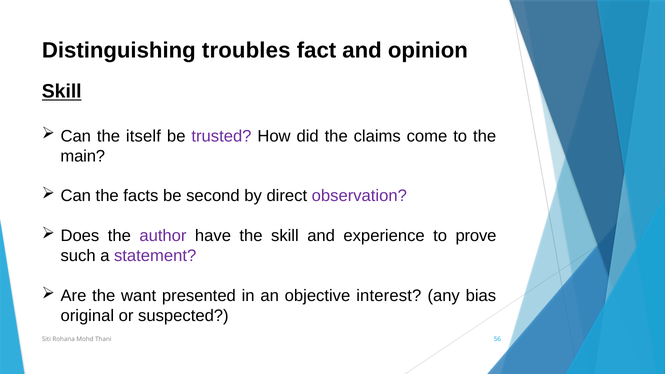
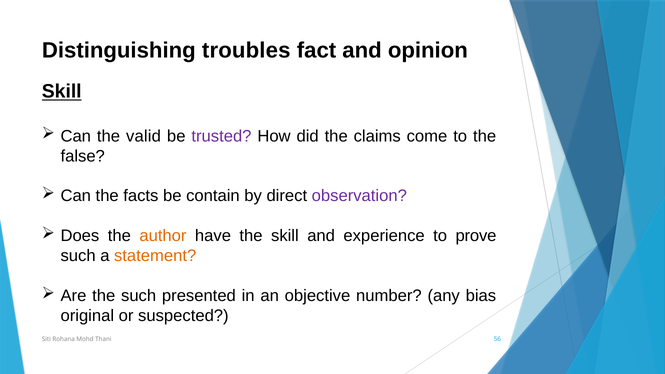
itself: itself -> valid (143, 136)
main: main -> false (83, 156)
second: second -> contain (213, 196)
author colour: purple -> orange (163, 236)
statement colour: purple -> orange (155, 256)
the want: want -> such (139, 296)
interest: interest -> number (389, 296)
